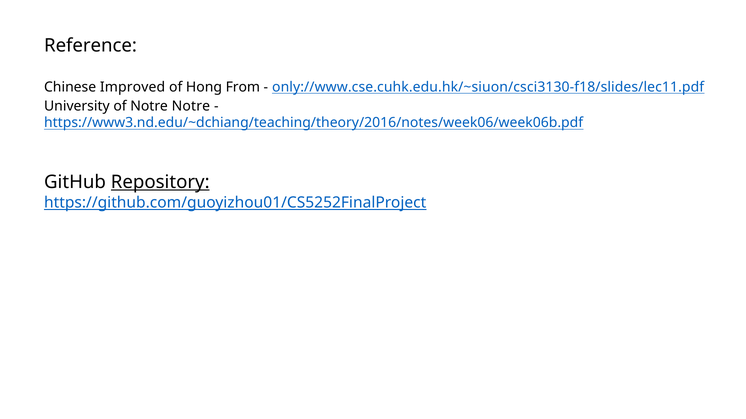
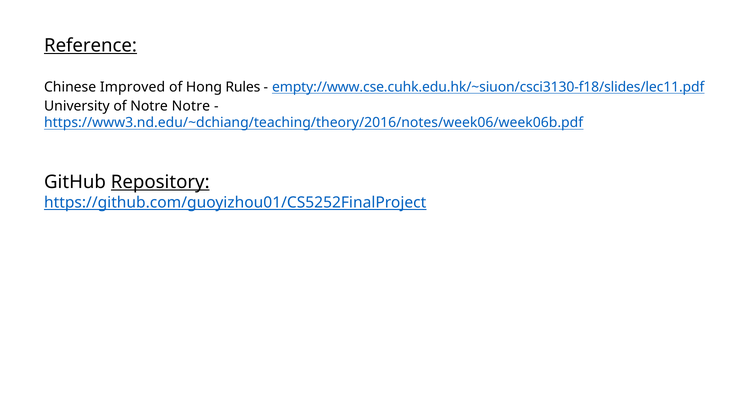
Reference underline: none -> present (91, 46)
From: From -> Rules (243, 87)
only://www.cse.cuhk.edu.hk/~siuon/csci3130-f18/slides/lec11.pdf: only://www.cse.cuhk.edu.hk/~siuon/csci3130-f18/slides/lec11.pdf -> empty://www.cse.cuhk.edu.hk/~siuon/csci3130-f18/slides/lec11.pdf (488, 87)
